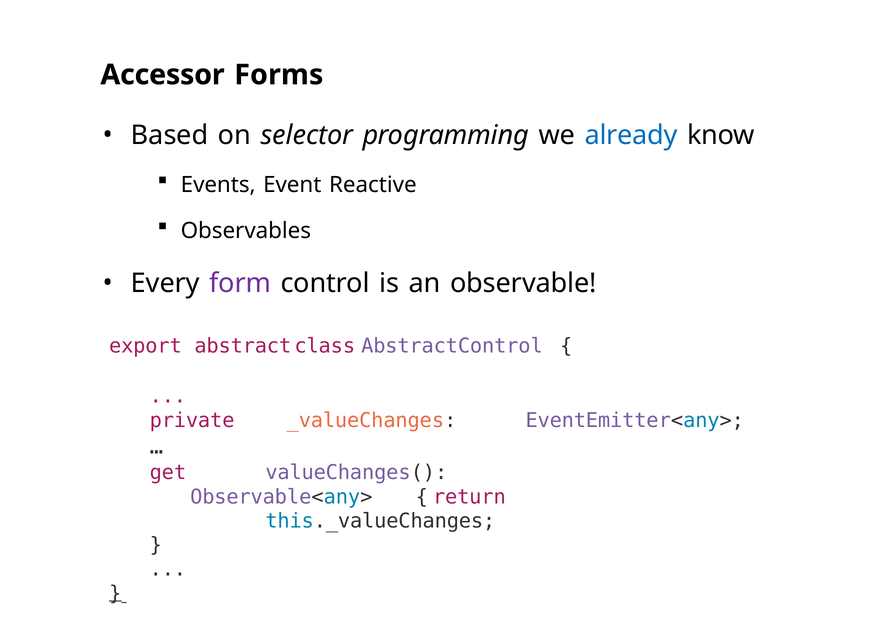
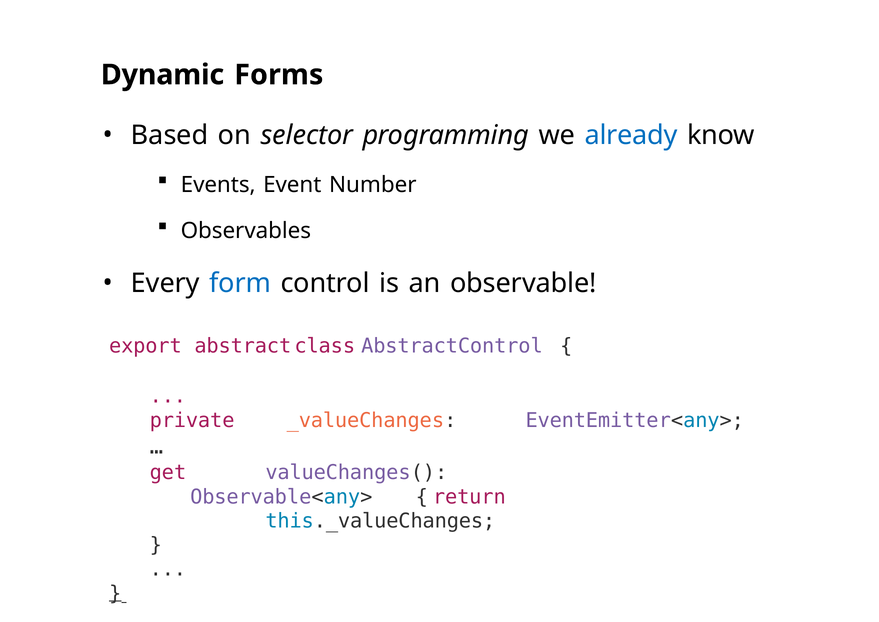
Accessor: Accessor -> Dynamic (162, 75)
Reactive: Reactive -> Number (373, 185)
form colour: purple -> blue (240, 283)
